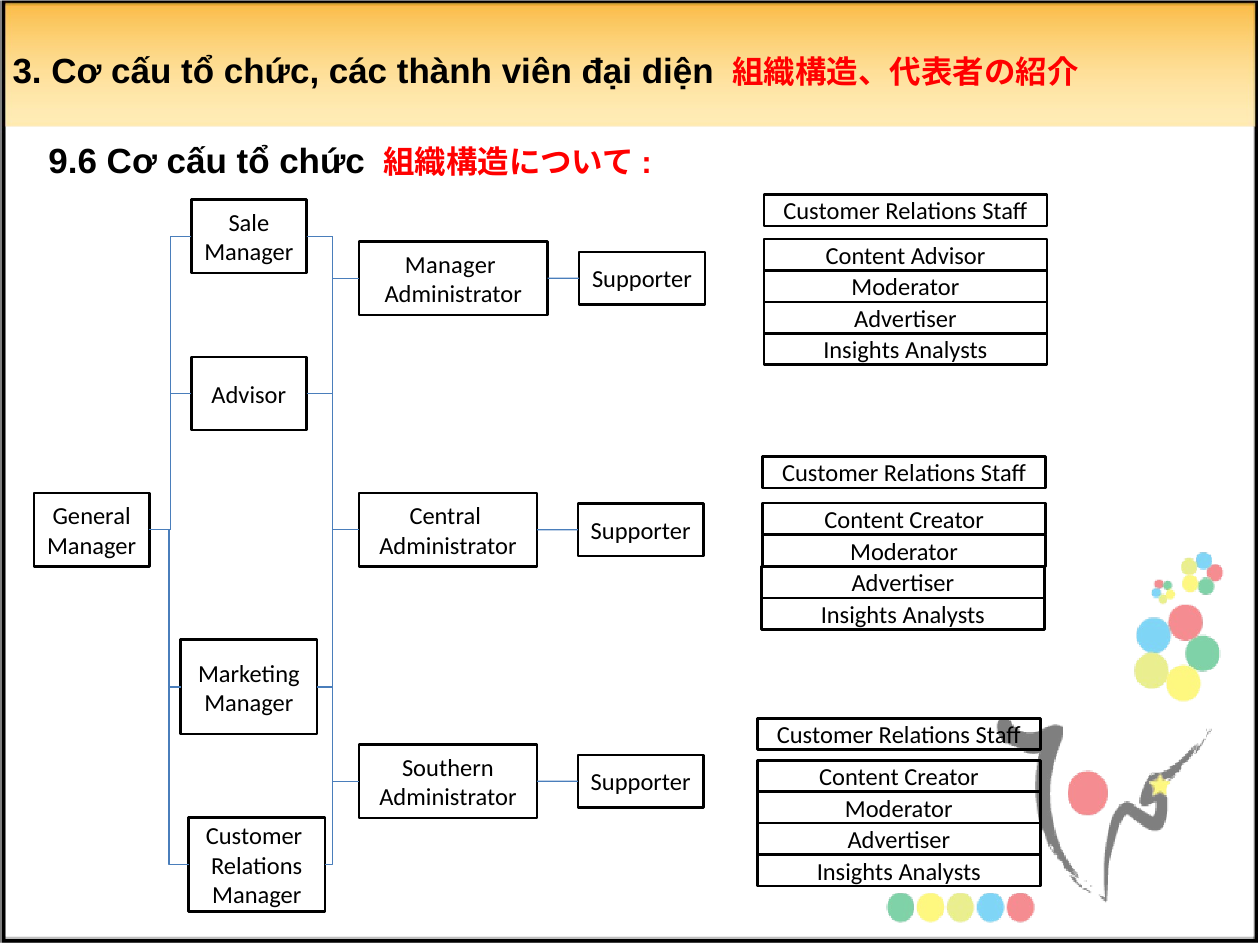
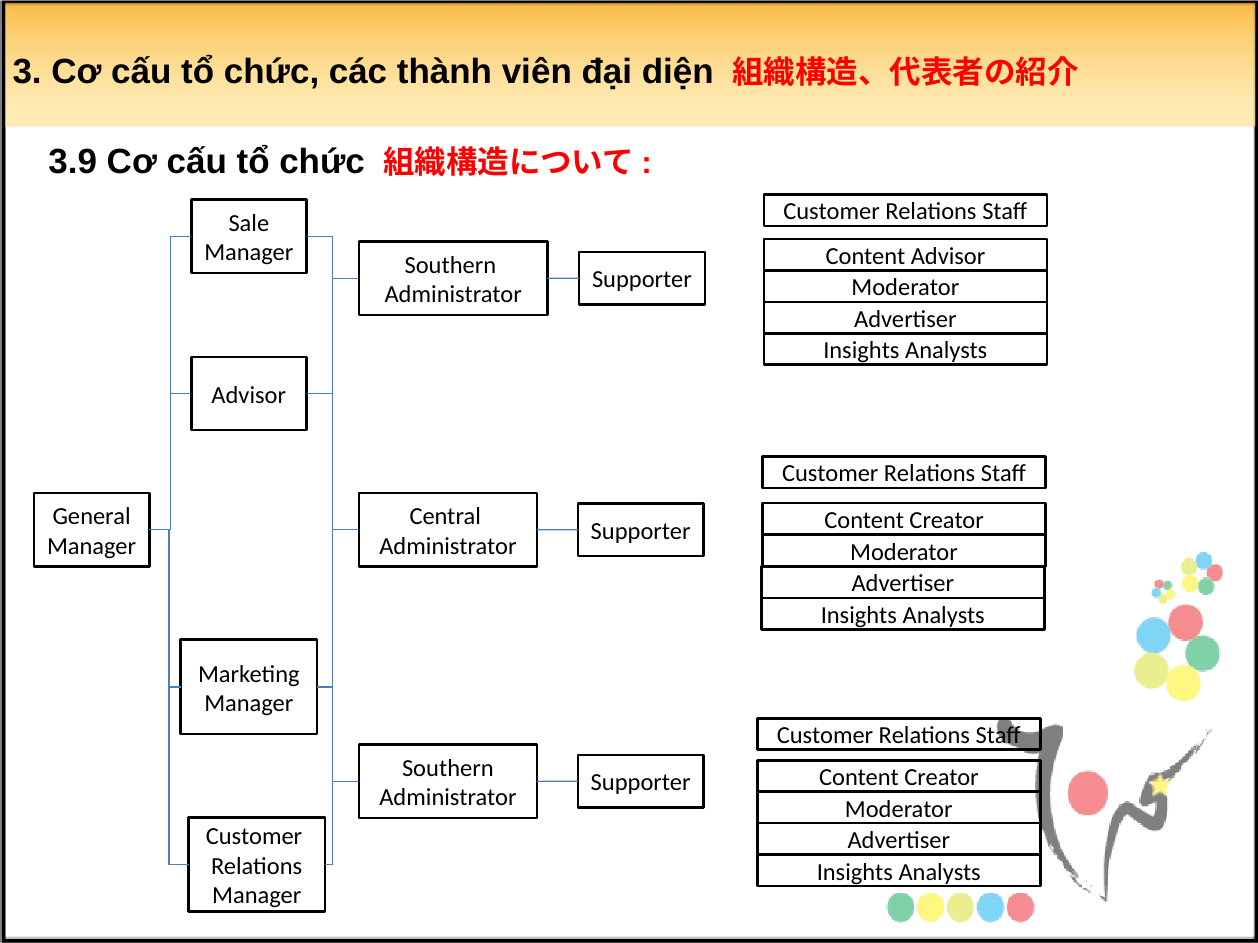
9.6: 9.6 -> 3.9 (73, 162)
Manager: Manager -> Southern (450, 265)
